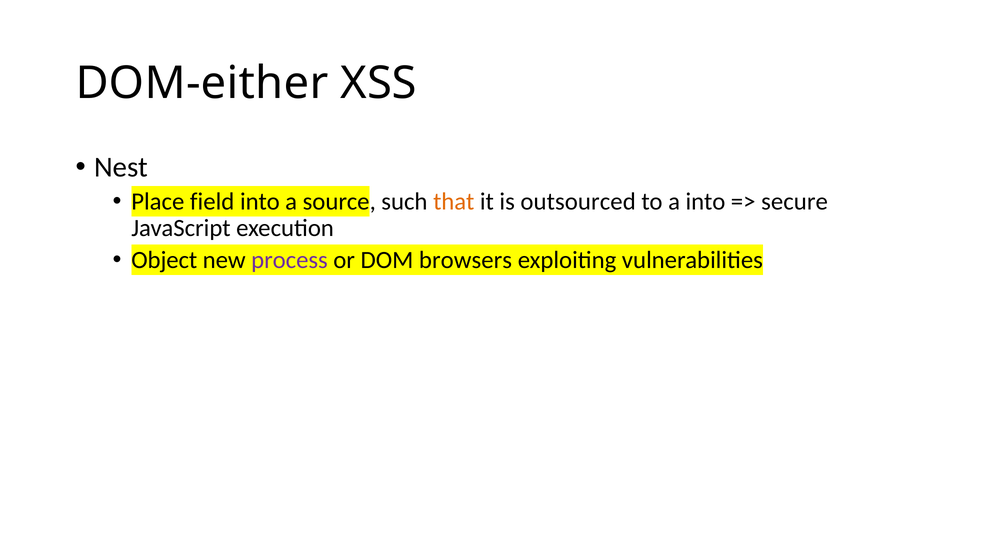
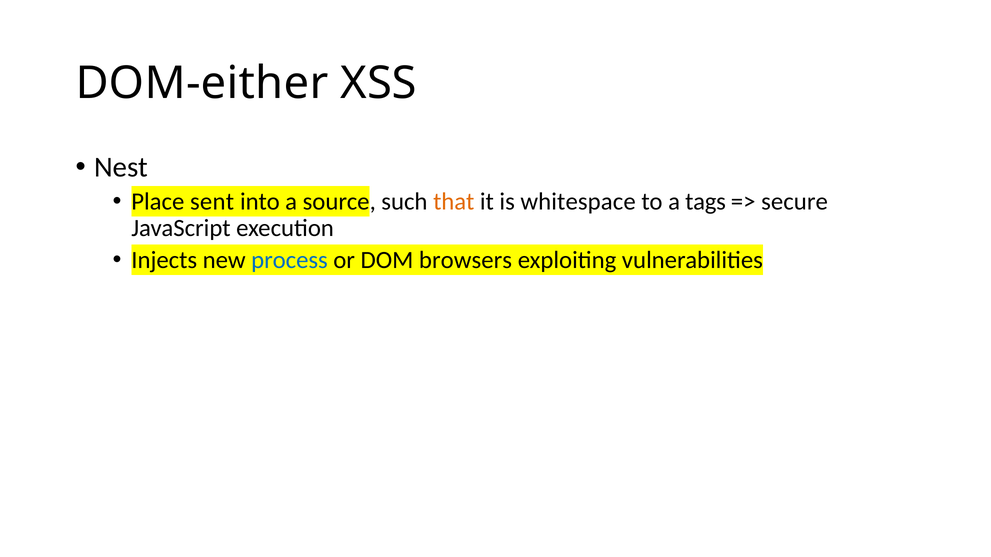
field: field -> sent (212, 202)
outsourced: outsourced -> whitespace (578, 202)
a into: into -> tags (706, 202)
Object: Object -> Injects (164, 260)
process colour: purple -> blue (289, 260)
